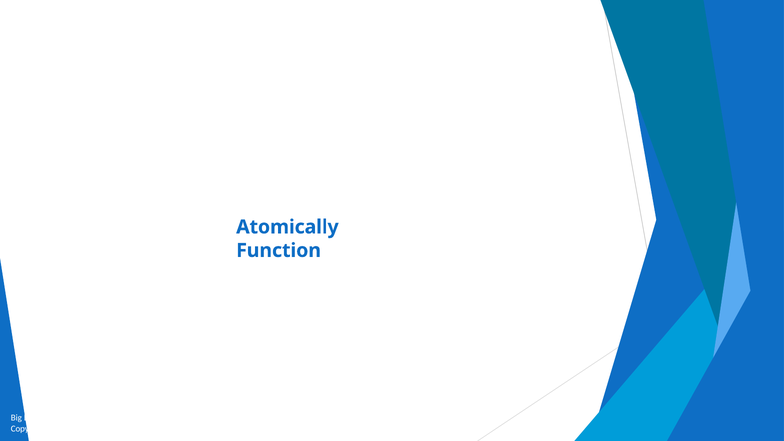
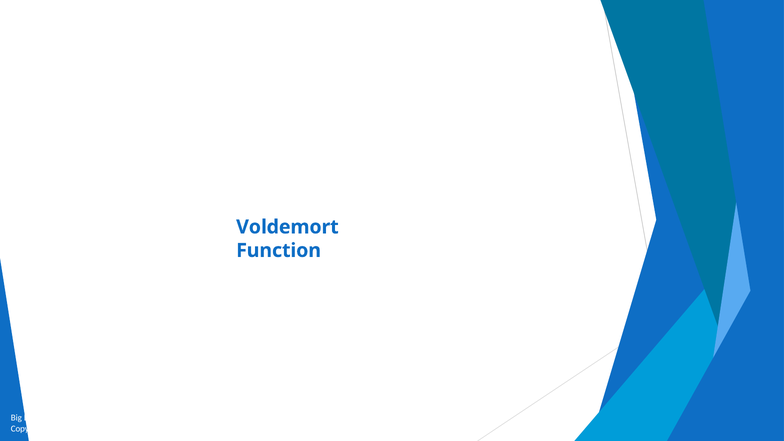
Atomically: Atomically -> Voldemort (287, 227)
